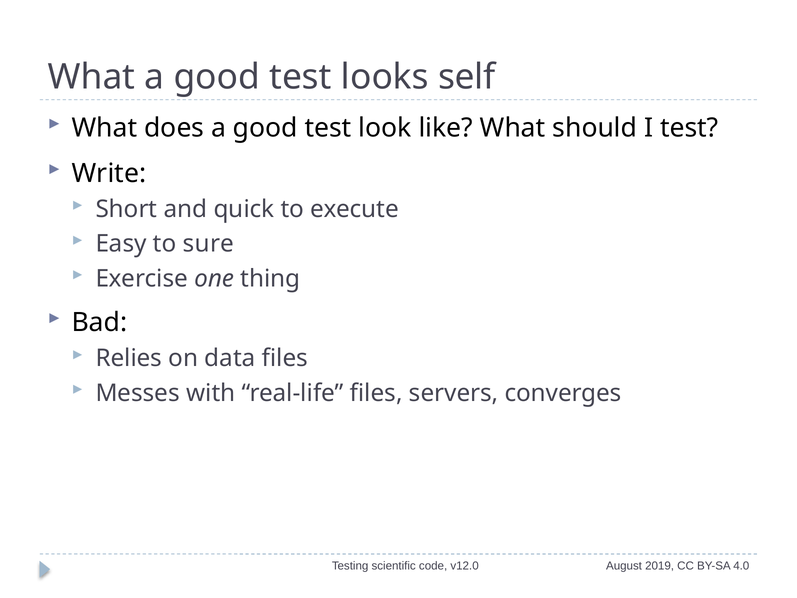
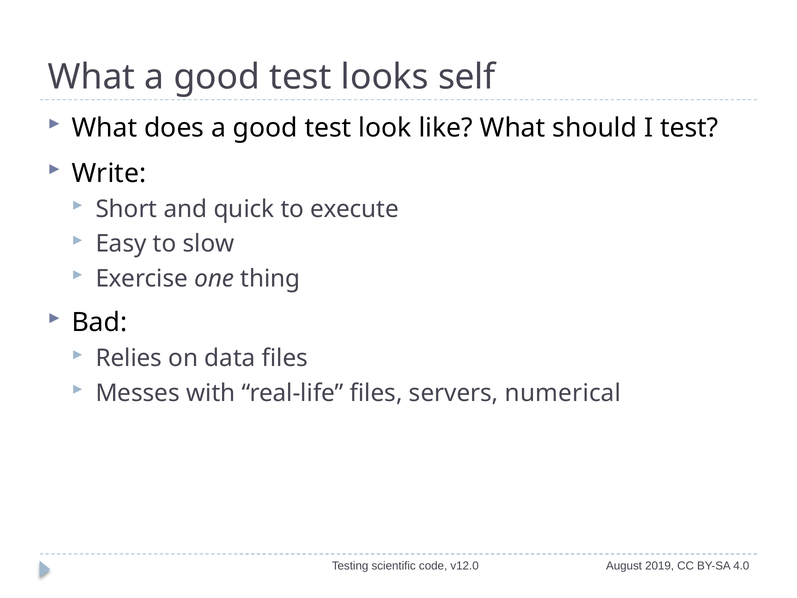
sure: sure -> slow (209, 244)
converges: converges -> numerical (563, 393)
